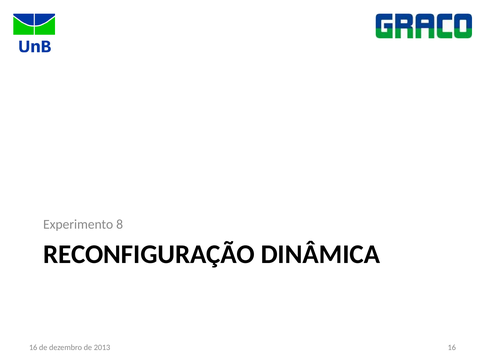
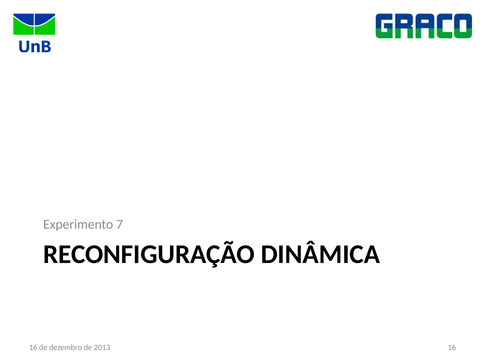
8: 8 -> 7 (120, 224)
